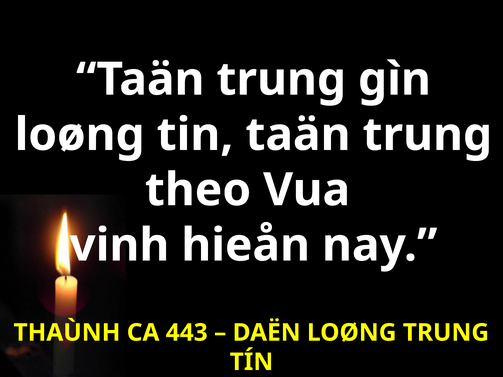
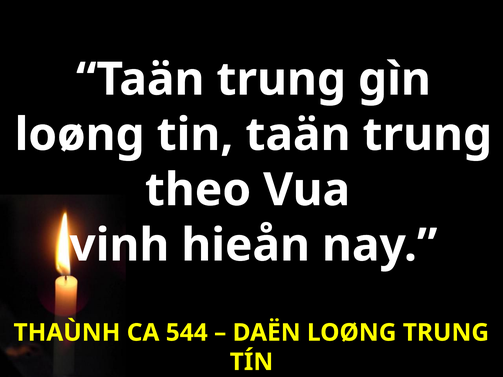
443: 443 -> 544 (187, 333)
